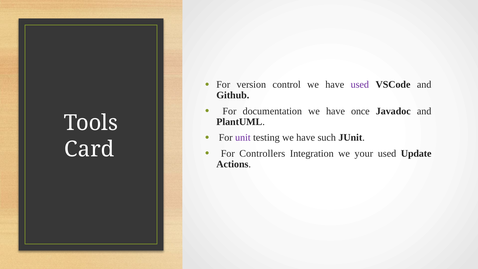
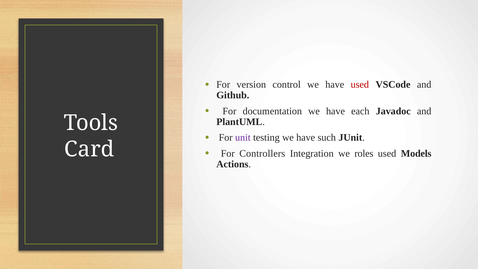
used colour: purple -> red (360, 85)
once: once -> each (360, 111)
your: your -> roles (364, 153)
Update: Update -> Models (416, 153)
